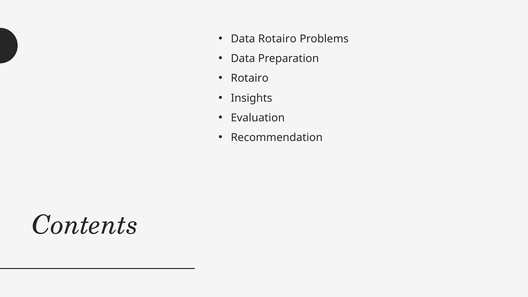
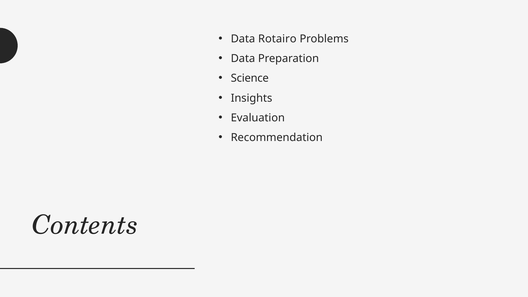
Rotairo: Rotairo -> Science (250, 78)
